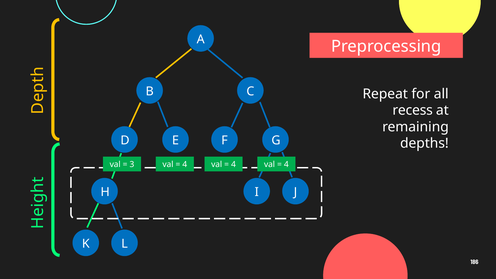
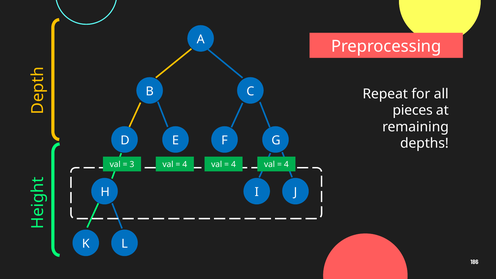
recess: recess -> pieces (413, 110)
